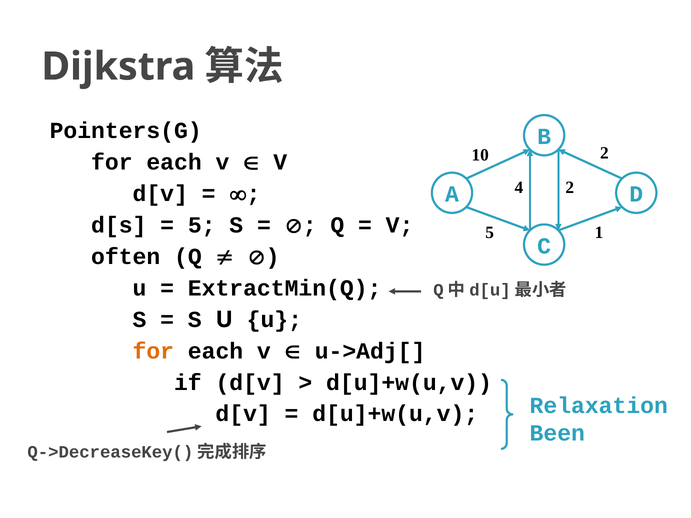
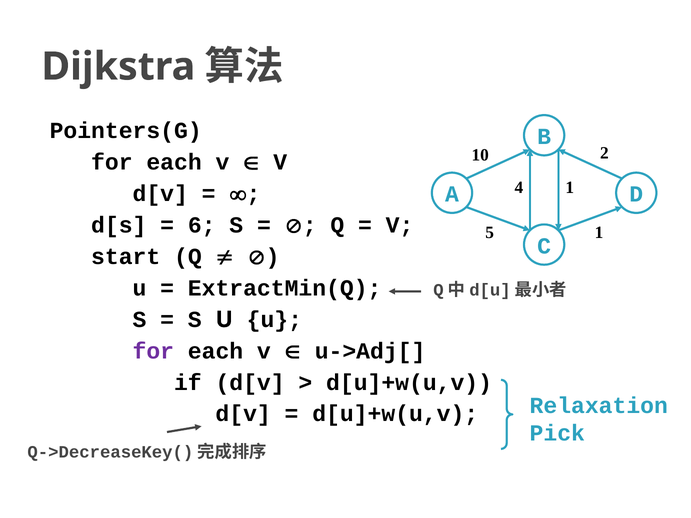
4 2: 2 -> 1 (570, 188)
5: 5 -> 6 (202, 225)
often: often -> start (126, 257)
for colour: orange -> purple (153, 351)
Been: Been -> Pick (557, 433)
